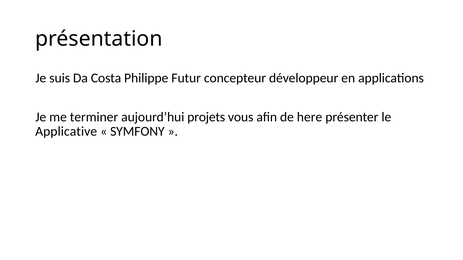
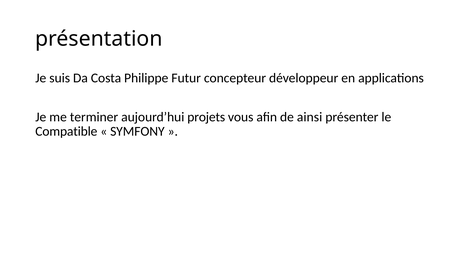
here: here -> ainsi (310, 117)
Applicative: Applicative -> Compatible (66, 132)
